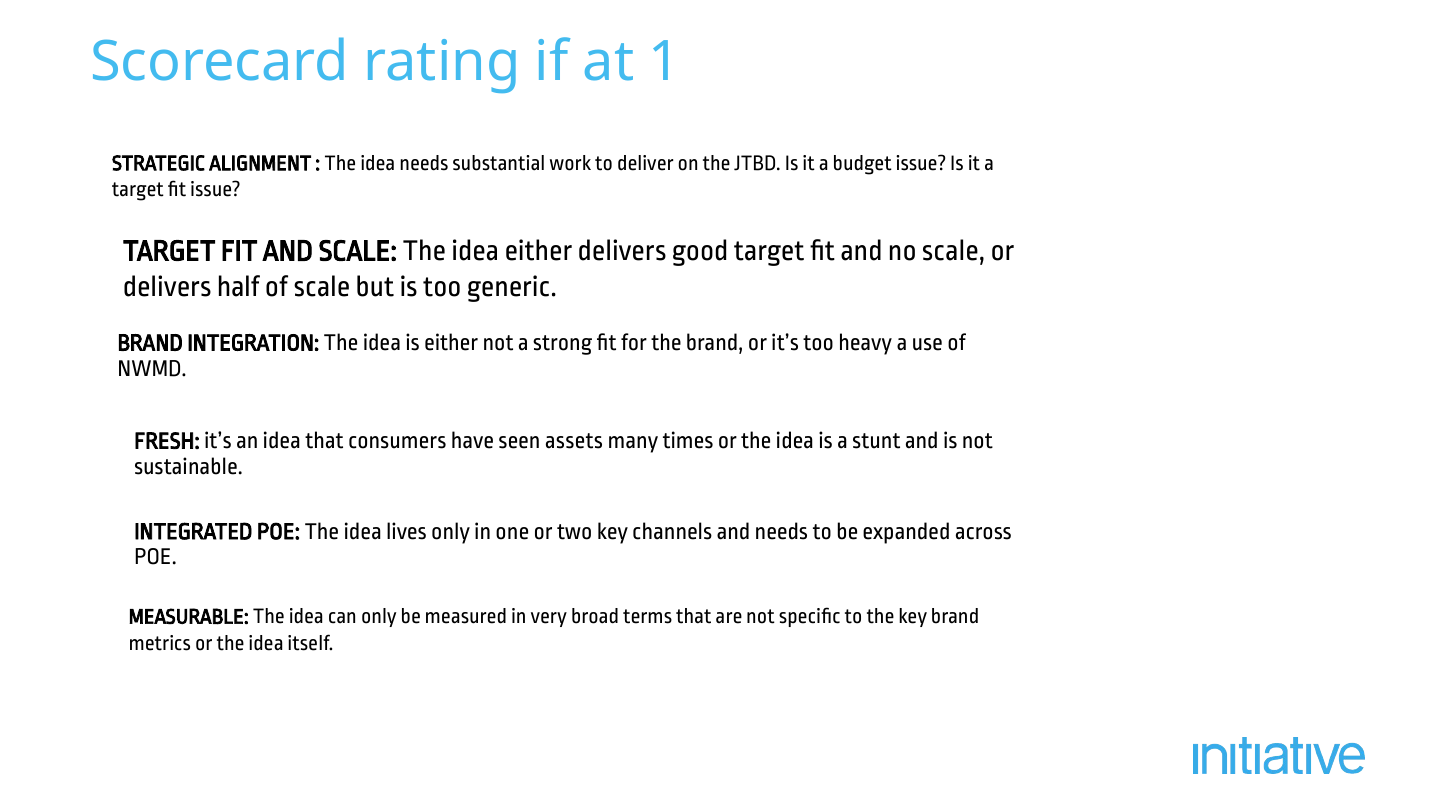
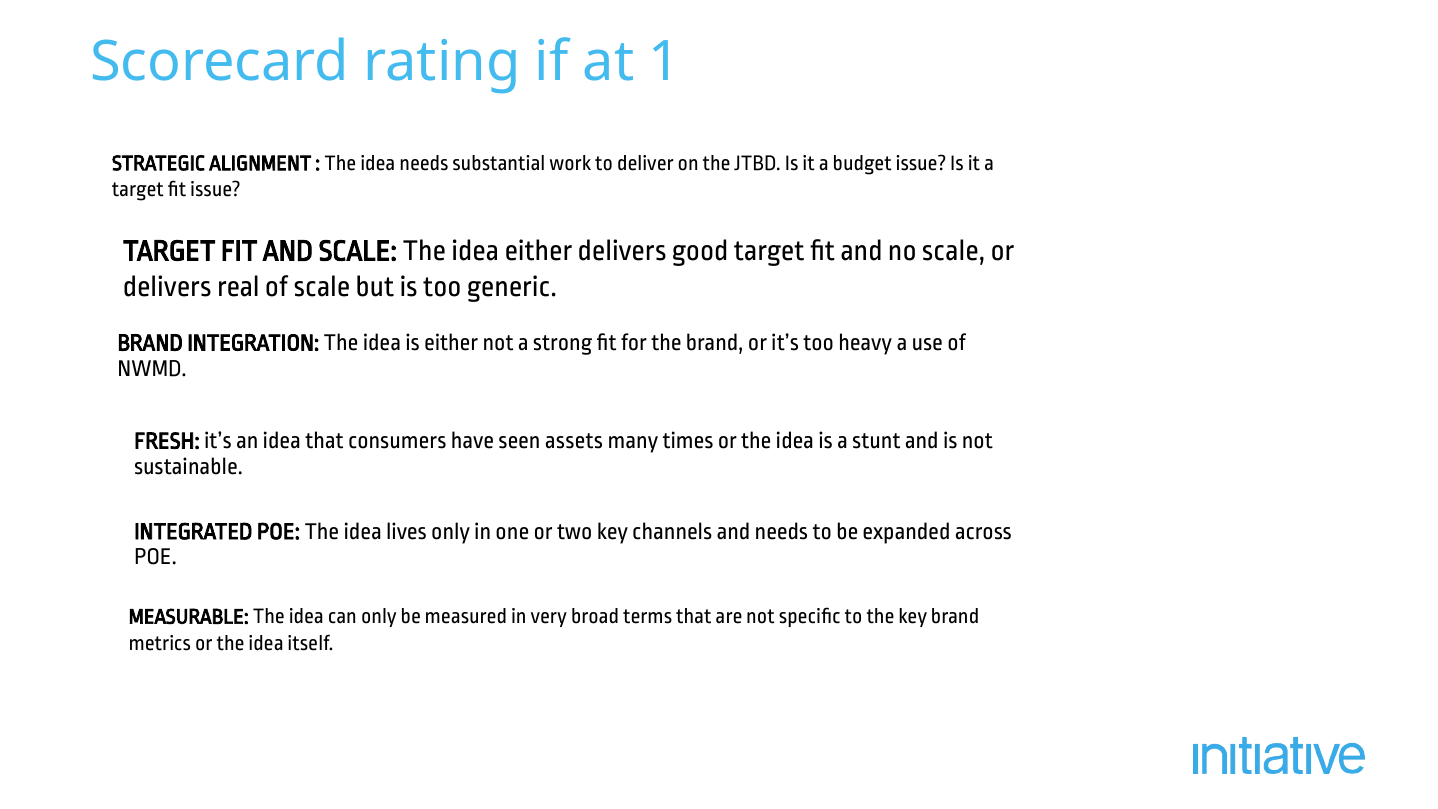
half: half -> real (238, 286)
